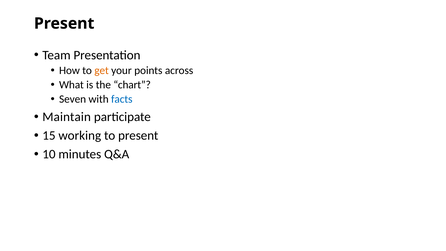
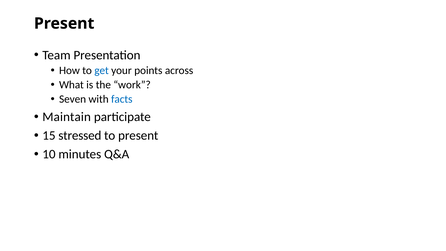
get colour: orange -> blue (102, 70)
chart: chart -> work (132, 85)
working: working -> stressed (80, 136)
